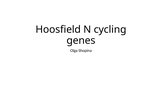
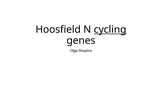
cycling underline: none -> present (110, 30)
